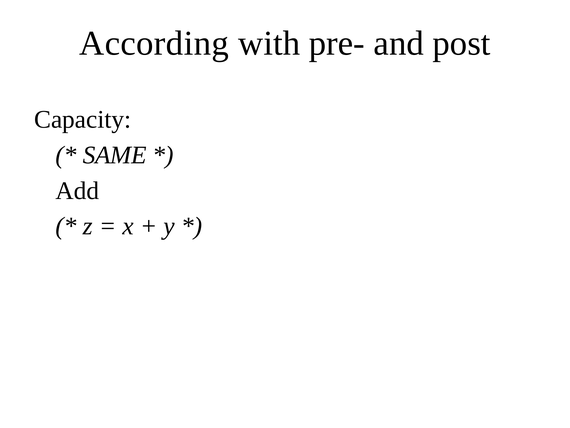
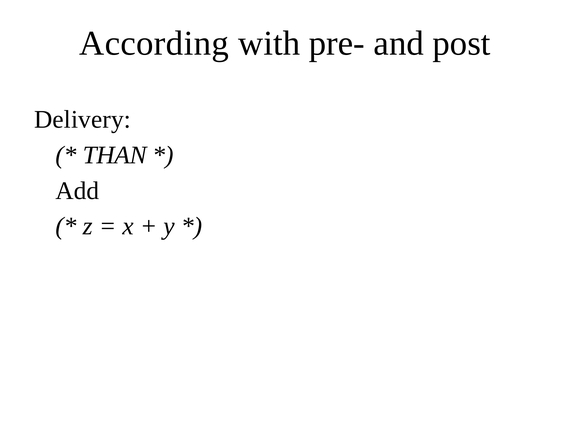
Capacity: Capacity -> Delivery (83, 119)
SAME: SAME -> THAN (115, 155)
